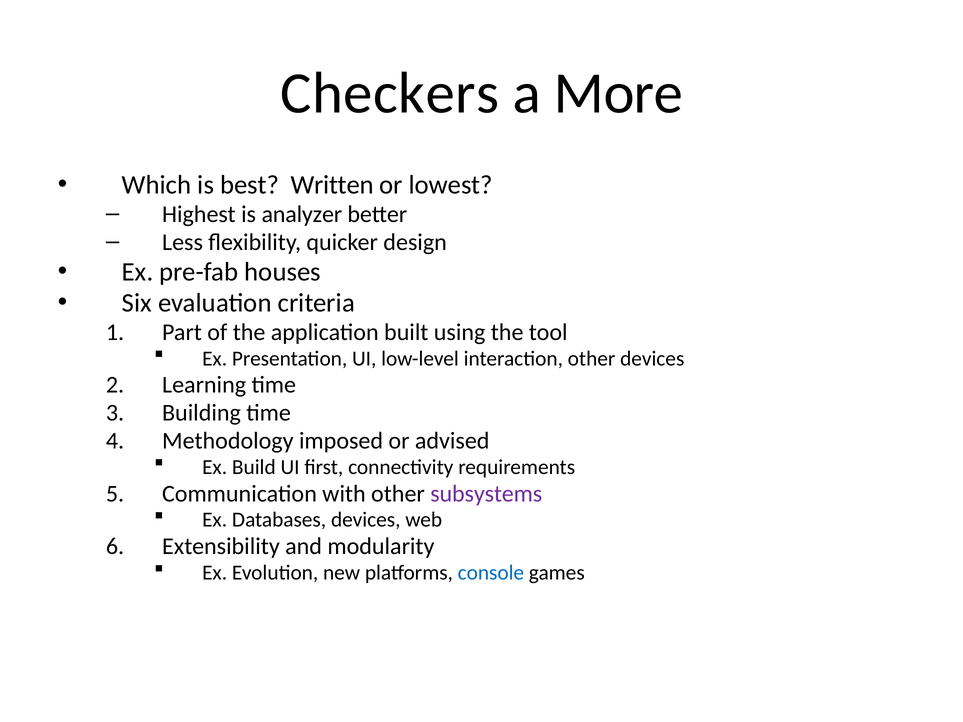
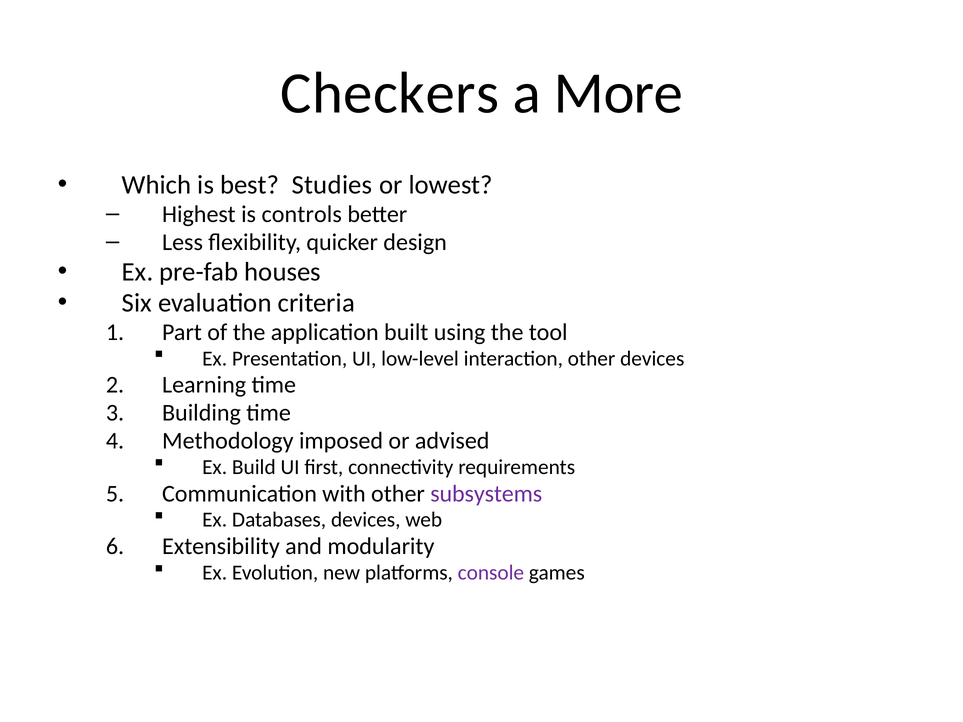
Written: Written -> Studies (332, 185)
analyzer: analyzer -> controls (302, 214)
console colour: blue -> purple (491, 573)
